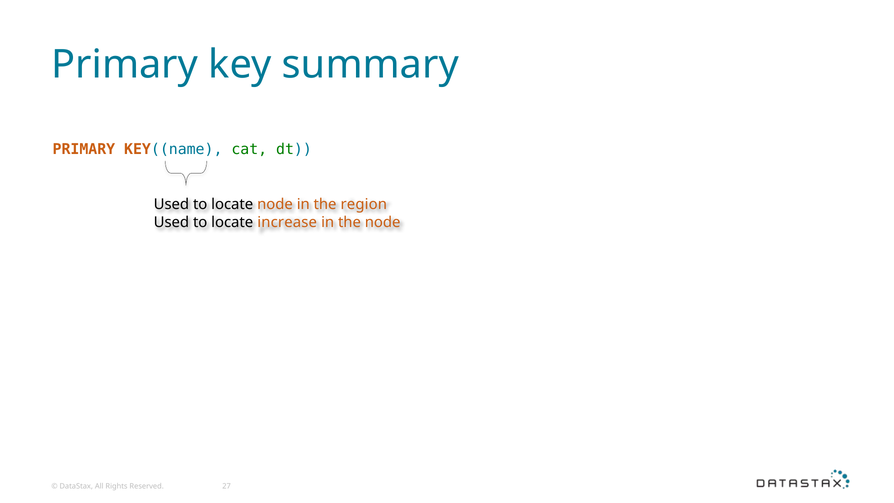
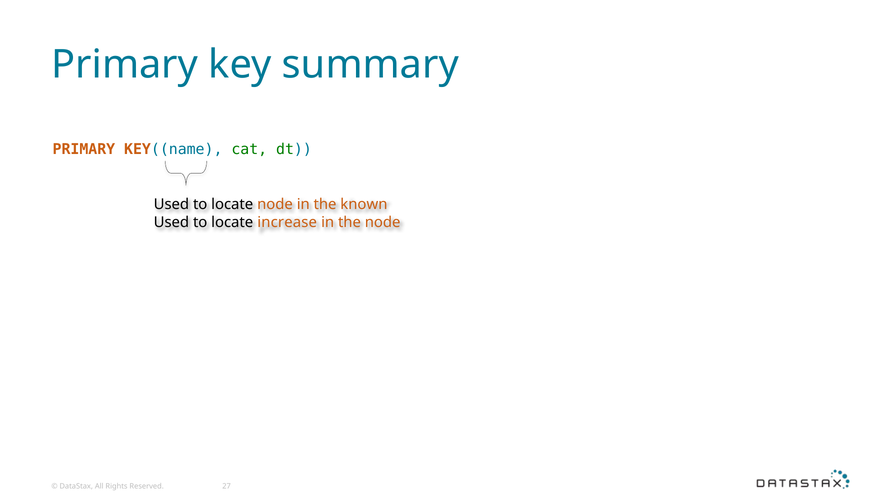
region: region -> known (364, 204)
